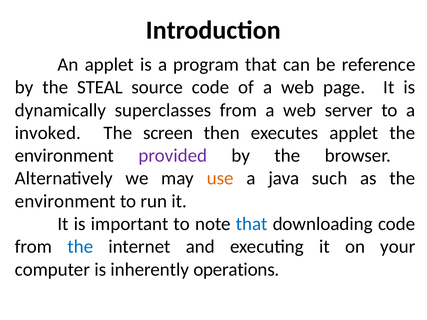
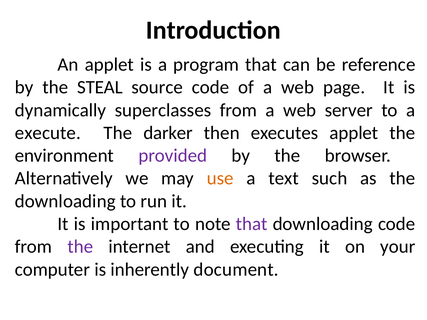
invoked: invoked -> execute (48, 133)
screen: screen -> darker (168, 133)
java: java -> text (284, 179)
environment: environment -> downloading (65, 201)
that colour: blue -> purple (252, 224)
the colour: blue -> purple (80, 247)
operations: operations -> document (236, 270)
